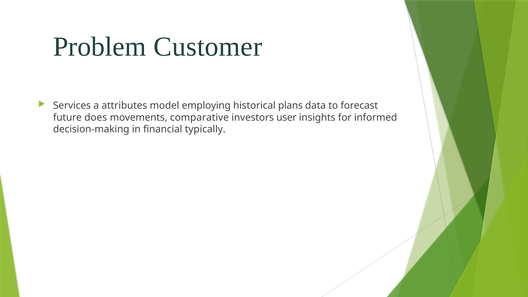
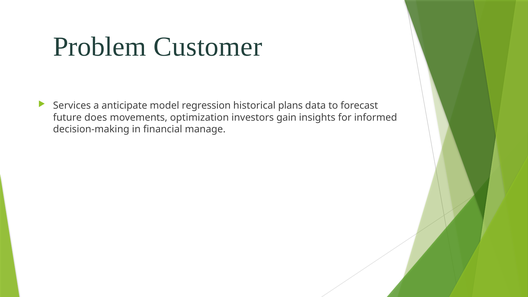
attributes: attributes -> anticipate (124, 106)
employing: employing -> regression (206, 106)
comparative: comparative -> optimization (199, 117)
user: user -> gain (286, 117)
typically: typically -> manage (205, 129)
